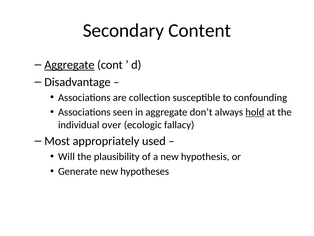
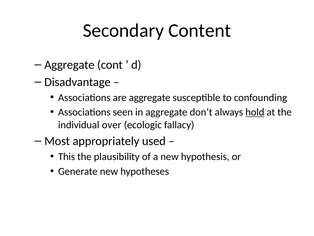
Aggregate underline: present -> none (69, 65)
are collection: collection -> aggregate (150, 97)
Will: Will -> This (67, 156)
